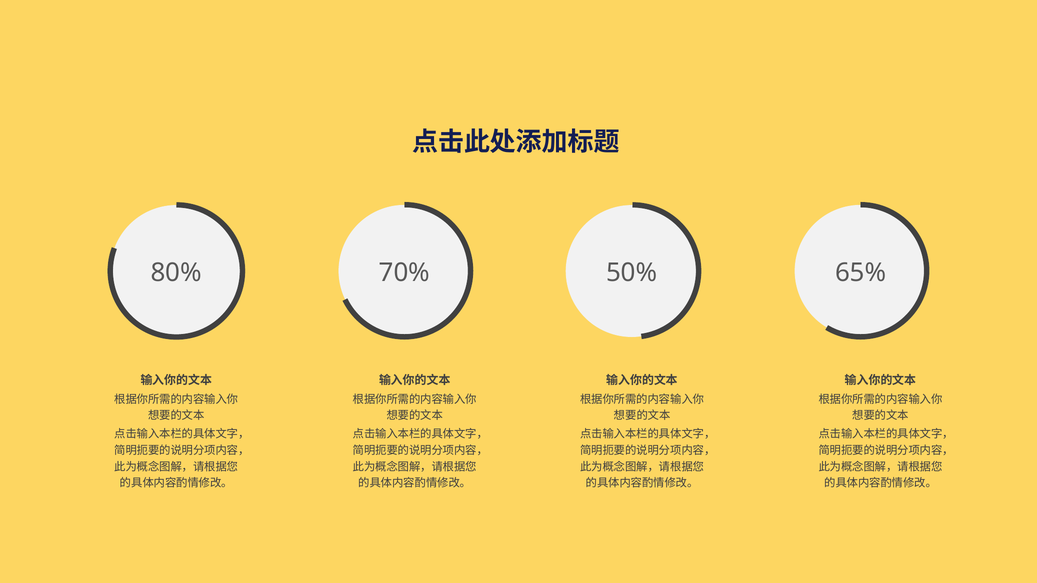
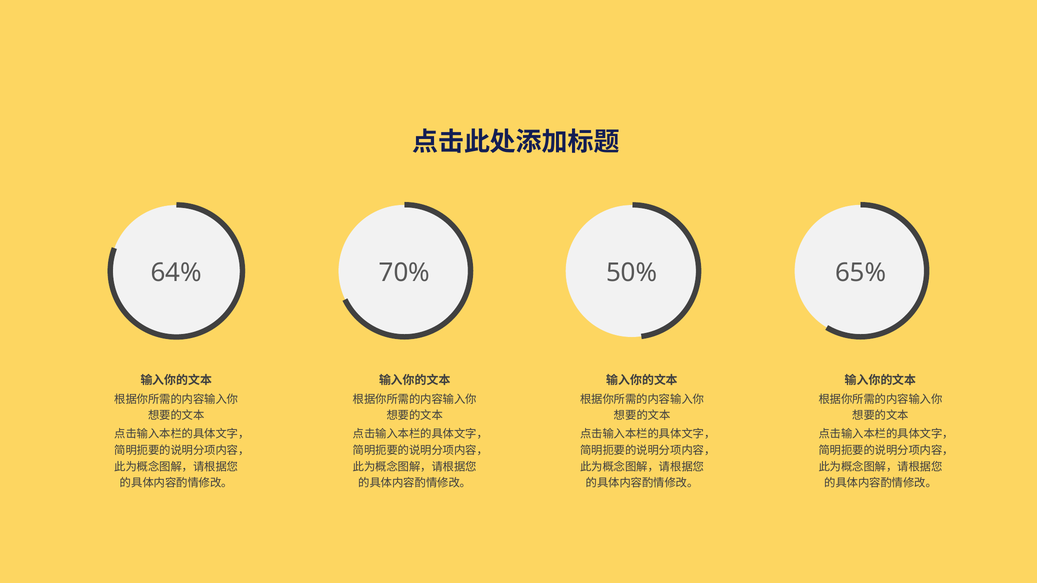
80%: 80% -> 64% (176, 273)
